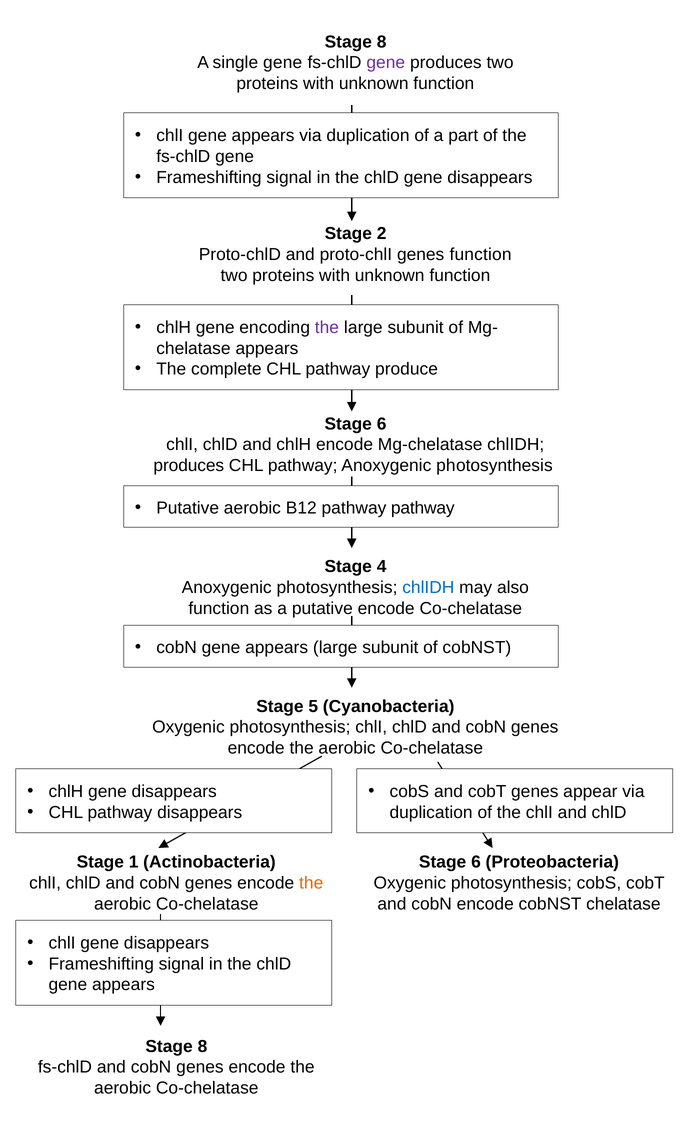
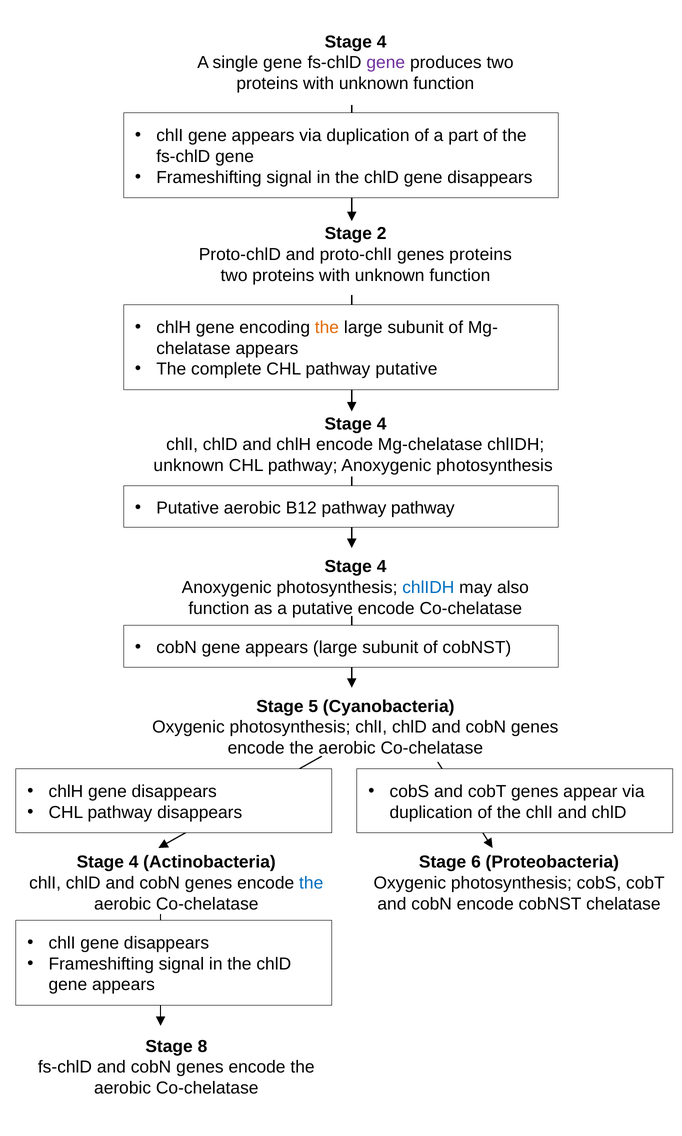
8: 8 -> 4 (382, 42)
genes function: function -> proteins (481, 255)
the colour: purple -> orange (327, 328)
pathway produce: produce -> putative (406, 369)
6: 6 -> 4 (382, 424)
produces: produces -> unknown (189, 466)
1: 1 -> 4 (134, 863)
the colour: orange -> blue (311, 884)
